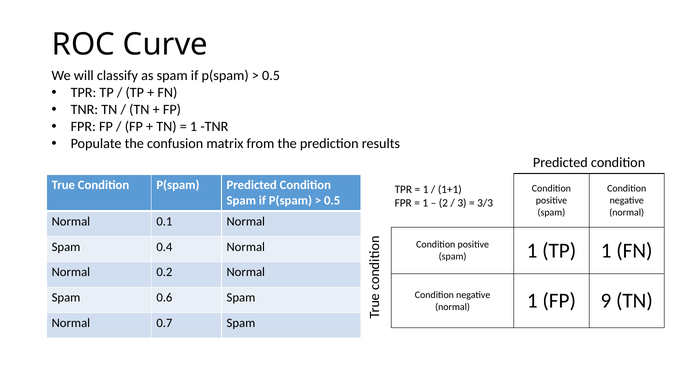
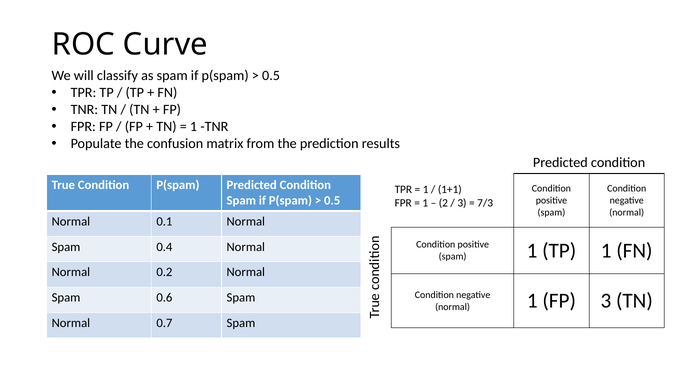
3/3: 3/3 -> 7/3 (485, 203)
FP 9: 9 -> 3 (606, 300)
